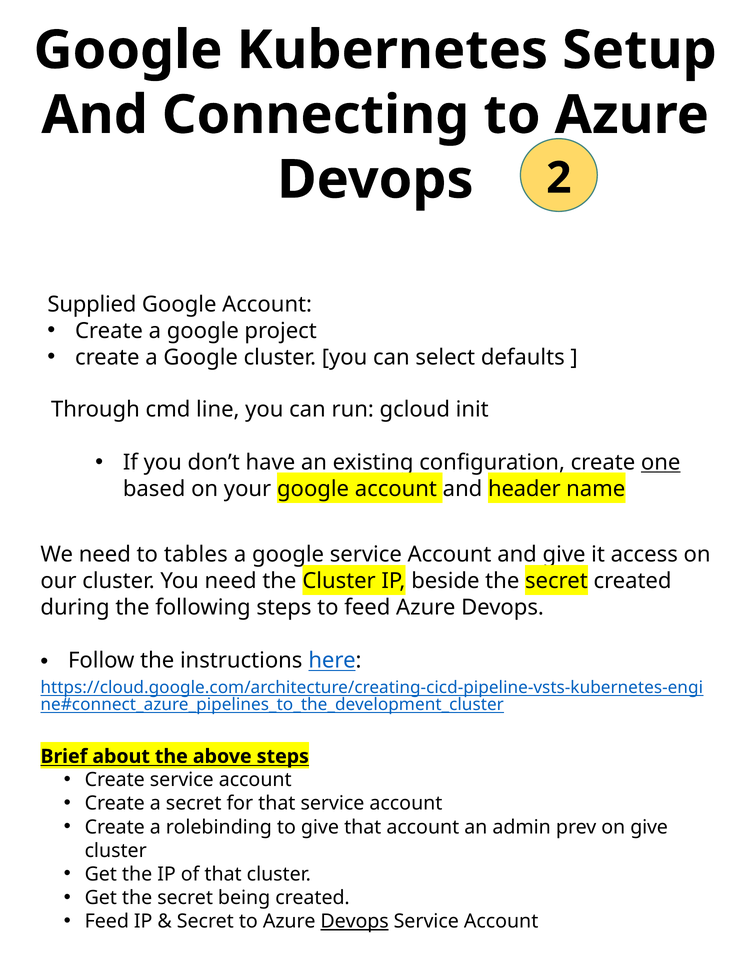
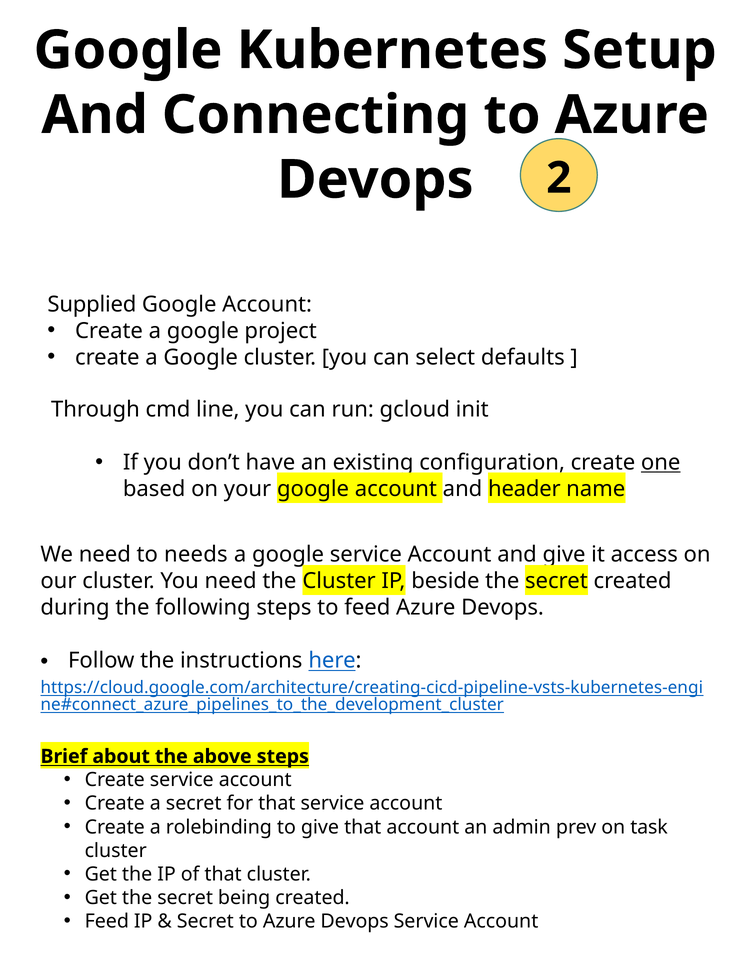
tables: tables -> needs (196, 554)
on give: give -> task (649, 827)
Devops underline: present -> none (355, 921)
